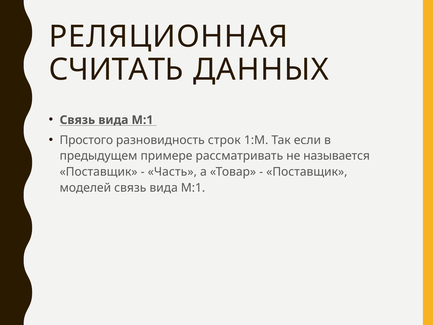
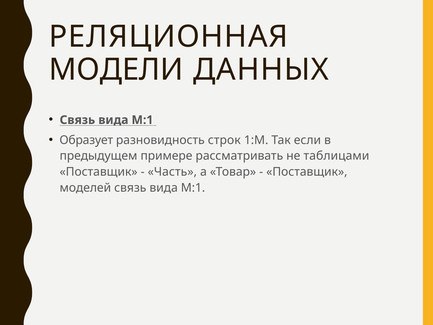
СЧИТАТЬ: СЧИТАТЬ -> МОДЕЛИ (116, 70)
Простого: Простого -> Образует (86, 140)
называется: называется -> таблицами (336, 156)
